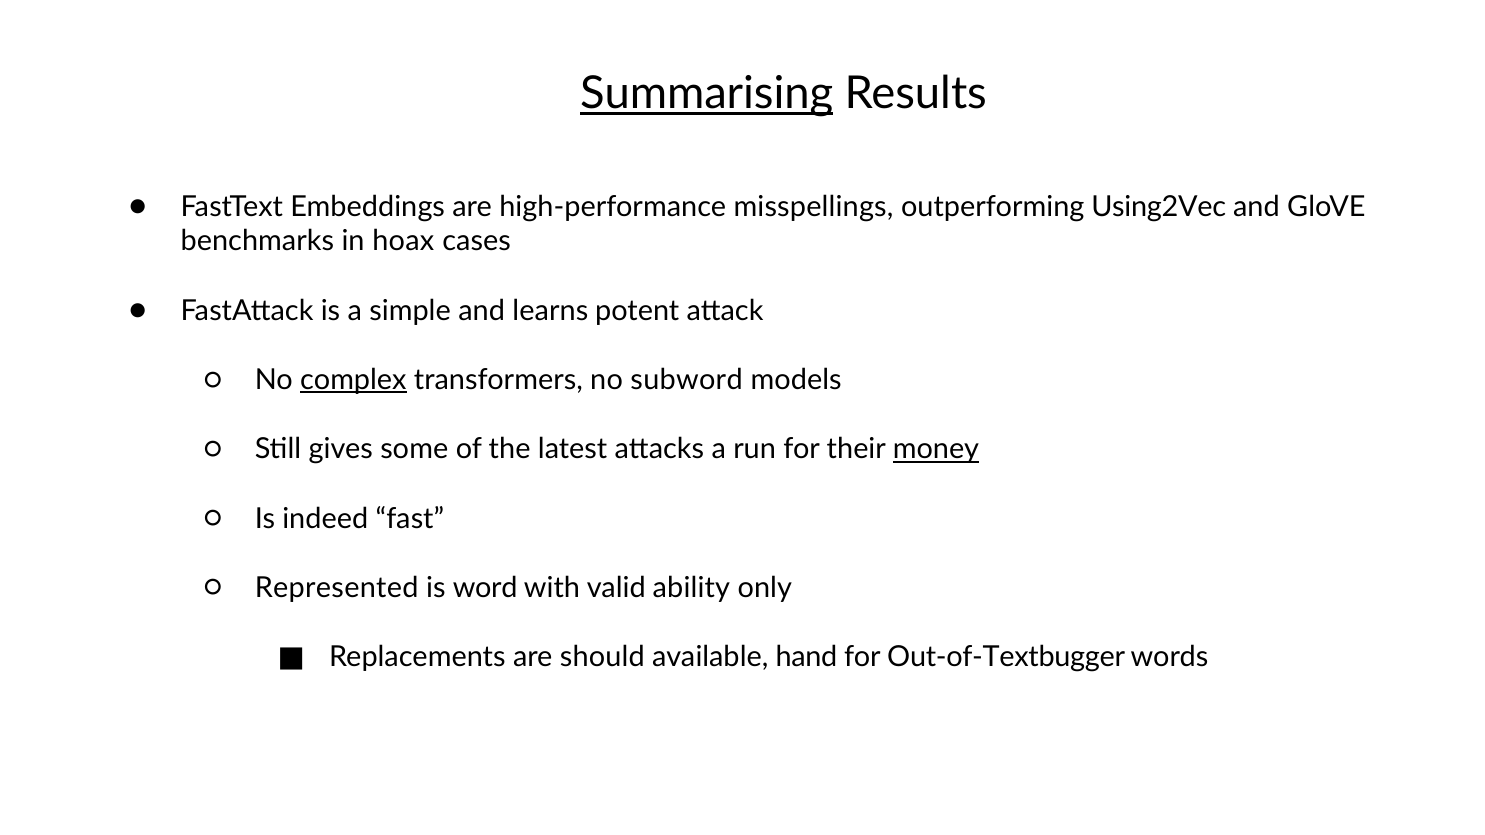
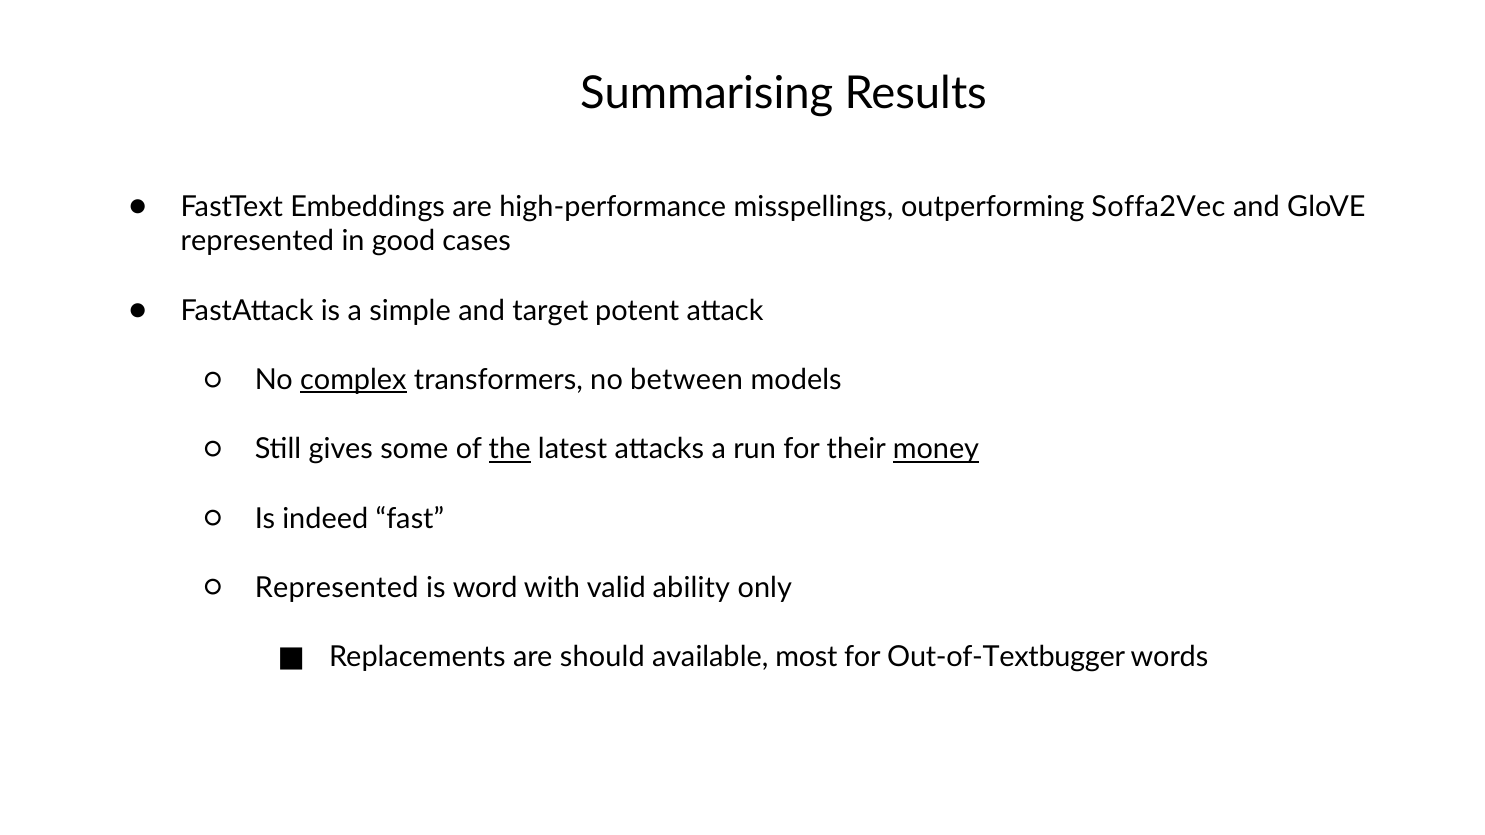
Summarising underline: present -> none (707, 94)
Using2Vec: Using2Vec -> Soffa2Vec (1158, 207)
benchmarks: benchmarks -> represented (257, 241)
hoax: hoax -> good (404, 241)
learns: learns -> target (550, 311)
subword: subword -> between (687, 380)
the underline: none -> present (510, 449)
hand: hand -> most (806, 657)
